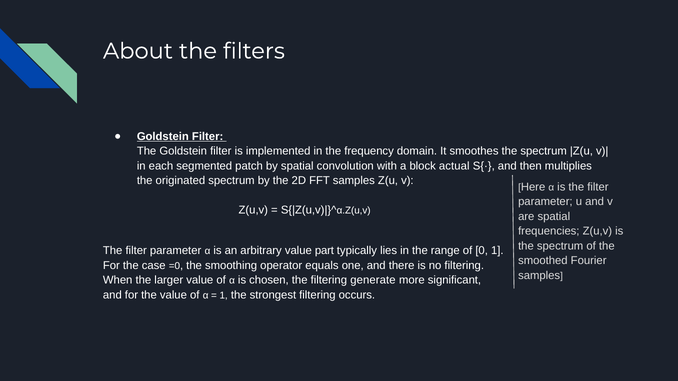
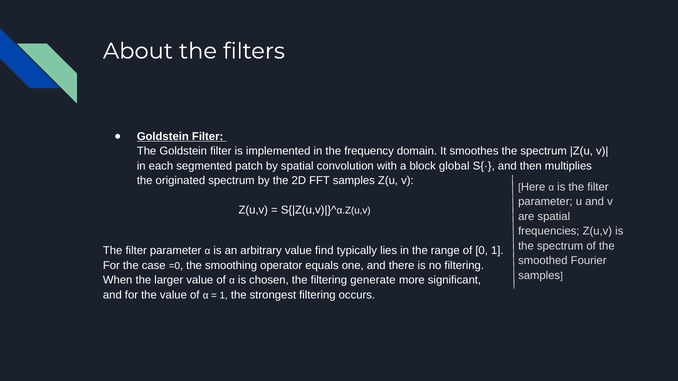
actual: actual -> global (454, 166)
part: part -> find (324, 251)
